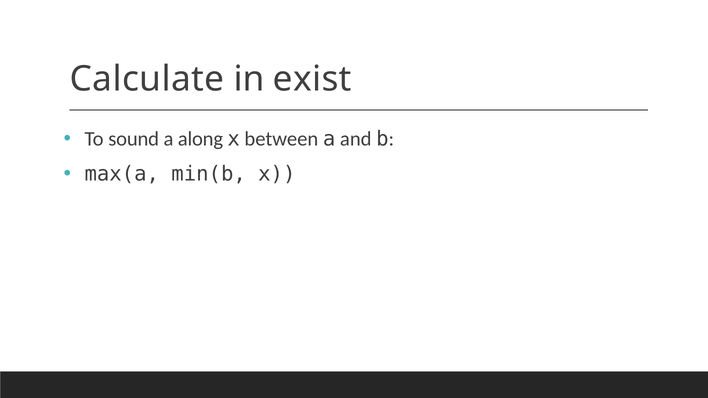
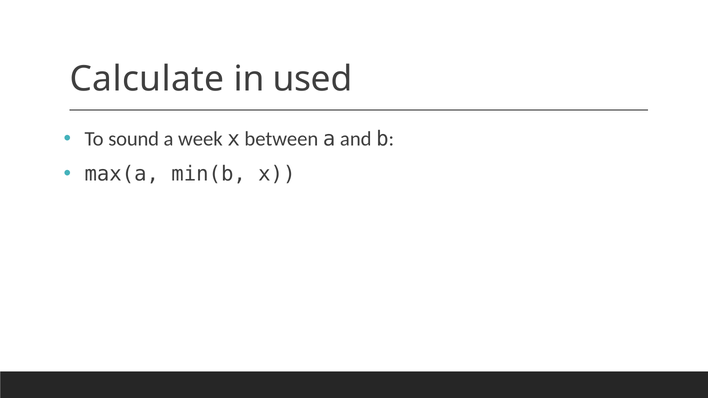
exist: exist -> used (313, 79)
along: along -> week (200, 139)
